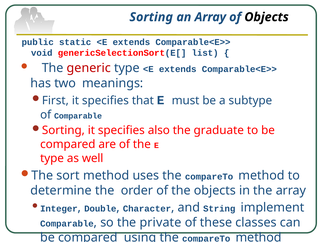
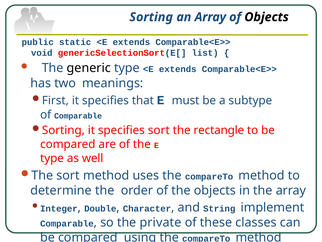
generic colour: red -> black (89, 68)
specifies also: also -> sort (159, 130)
graduate: graduate -> rectangle (219, 130)
